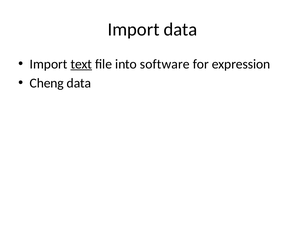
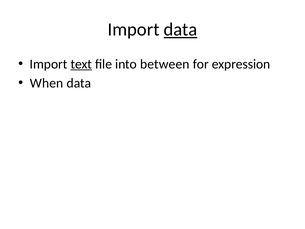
data underline: none -> present (180, 30)
software: software -> between (165, 64)
Cheng: Cheng -> When (47, 83)
